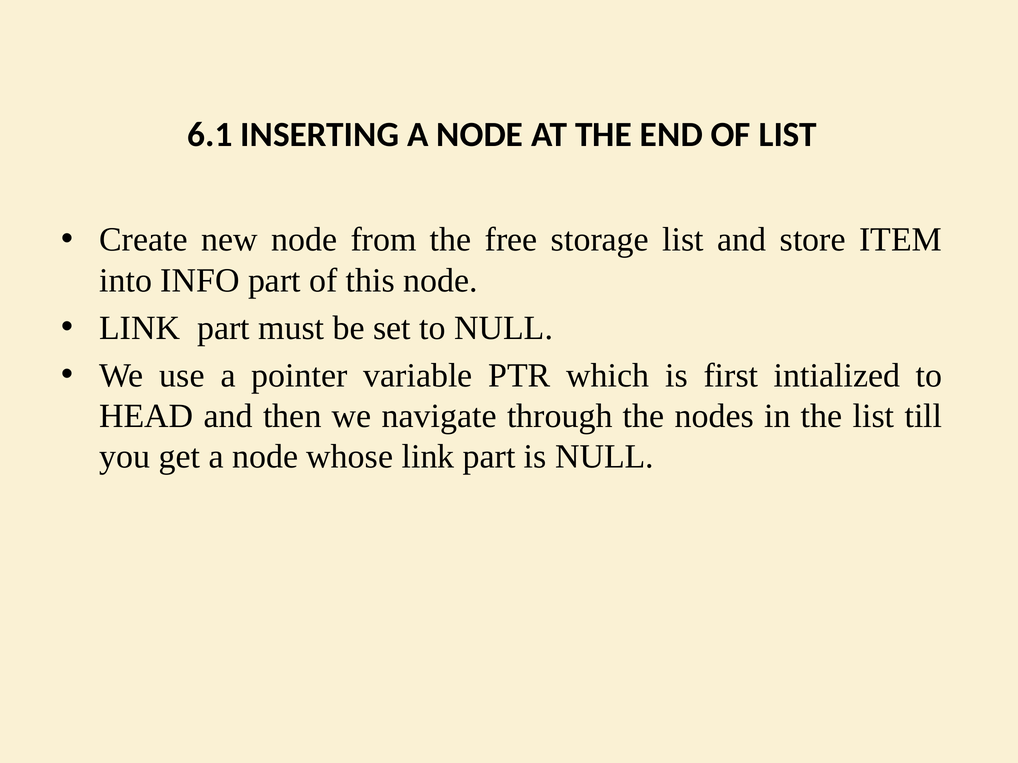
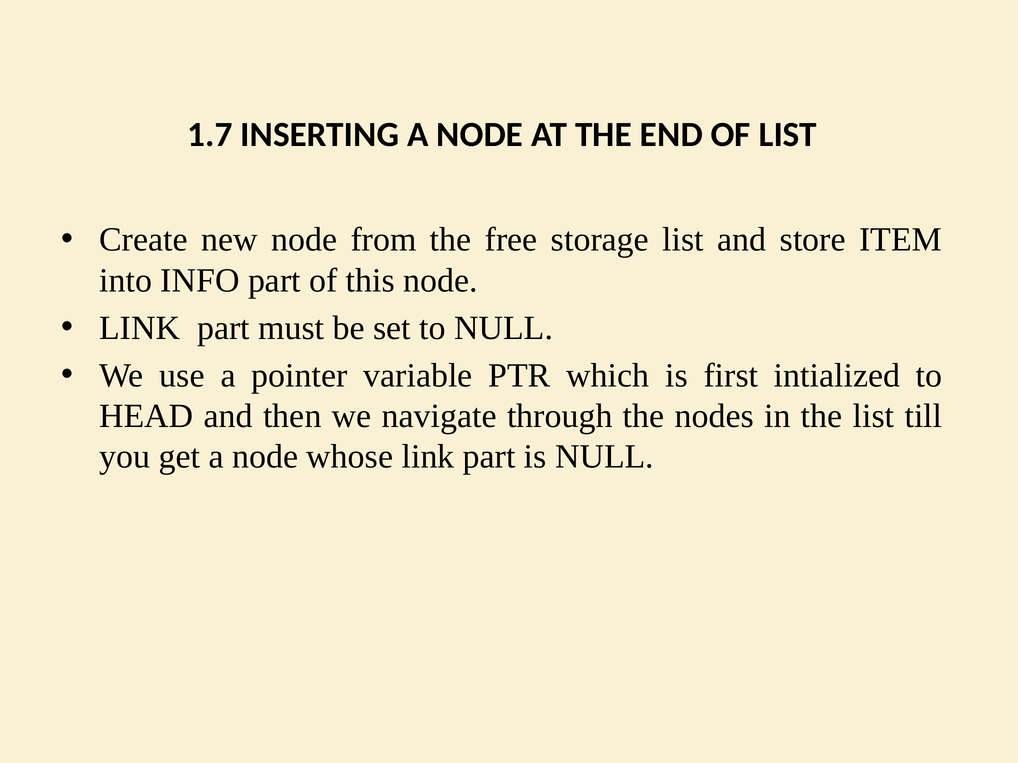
6.1: 6.1 -> 1.7 (210, 135)
